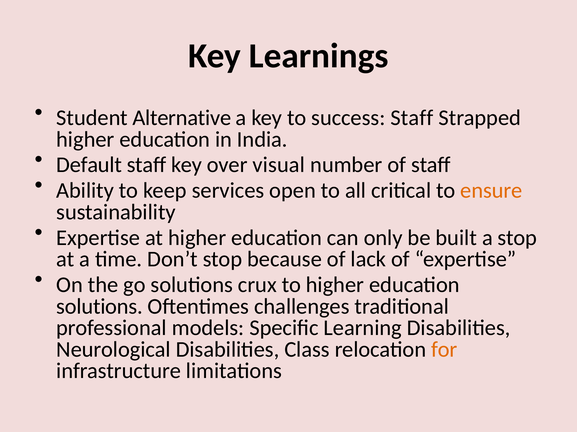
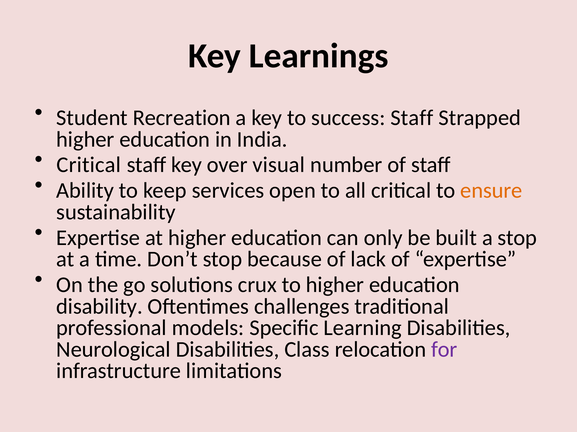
Alternative: Alternative -> Recreation (182, 118)
Default: Default -> Critical (89, 165)
solutions: solutions -> disability (99, 307)
for colour: orange -> purple (444, 350)
